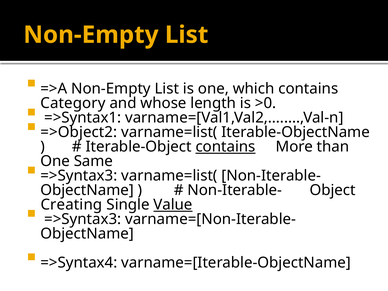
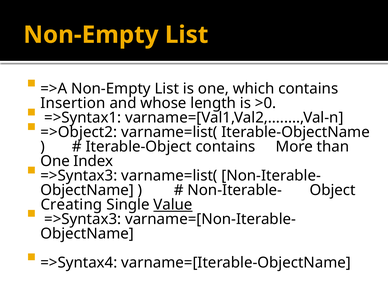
Category: Category -> Insertion (73, 103)
contains underline: present -> none (225, 147)
Same: Same -> Index (93, 161)
